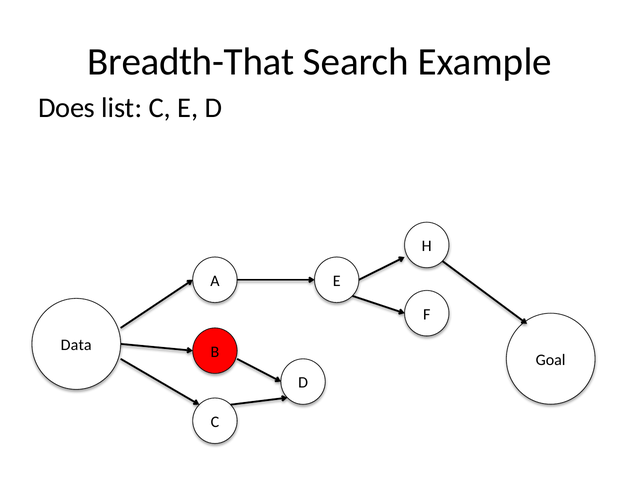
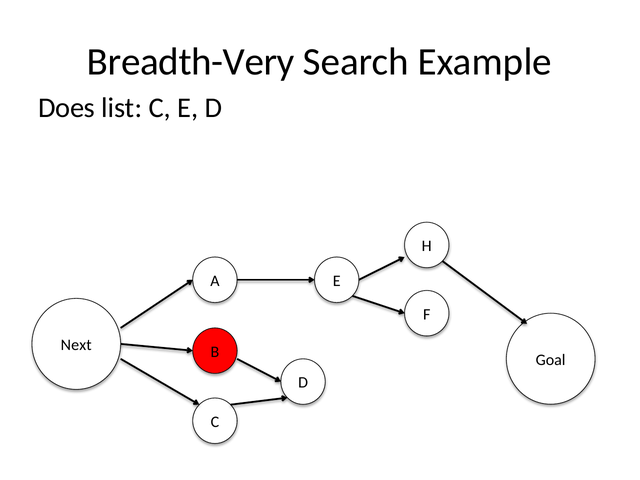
Breadth-That: Breadth-That -> Breadth-Very (191, 62)
Data: Data -> Next (76, 345)
